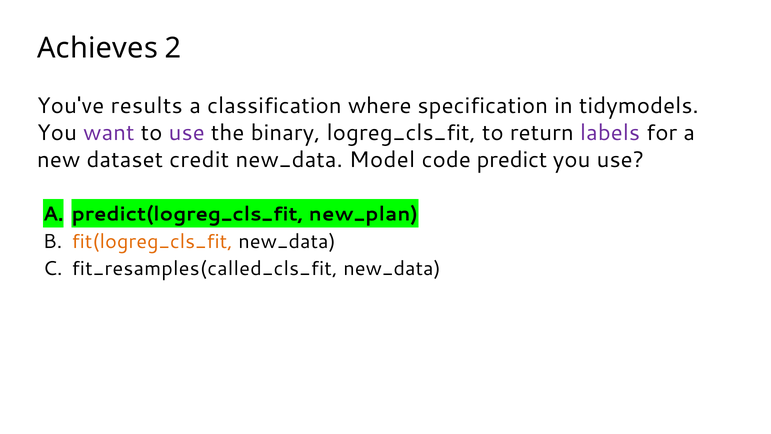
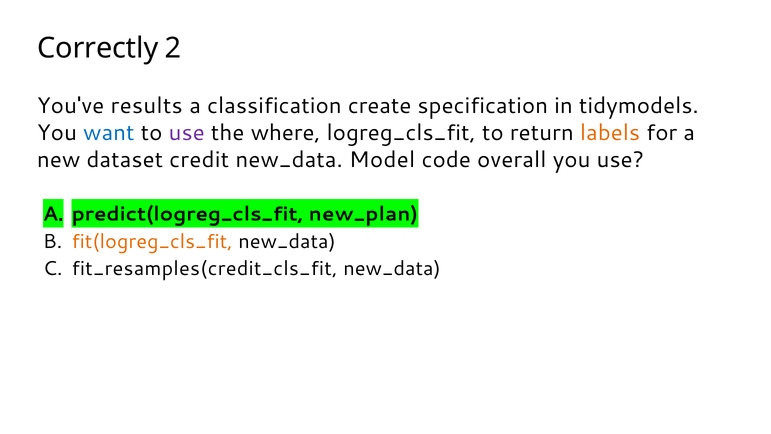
Achieves: Achieves -> Correctly (98, 48)
where: where -> create (380, 106)
want colour: purple -> blue (109, 133)
binary: binary -> where (286, 133)
labels colour: purple -> orange (610, 133)
predict: predict -> overall (512, 160)
fit_resamples(called_cls_fit: fit_resamples(called_cls_fit -> fit_resamples(credit_cls_fit (205, 268)
